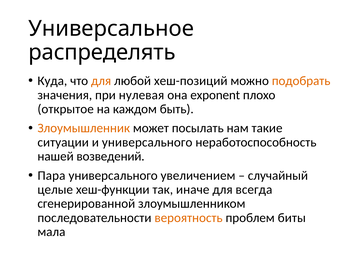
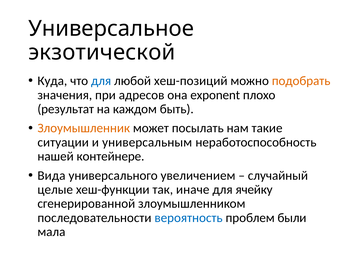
распределять: распределять -> экзотической (102, 52)
для colour: orange -> blue (101, 81)
нулевая: нулевая -> адресов (142, 95)
открытое: открытое -> результат (66, 109)
и универсального: универсального -> универсальным (147, 142)
возведений: возведений -> контейнере (110, 156)
Пара: Пара -> Вида (51, 175)
всегда: всегда -> ячейку (254, 189)
вероятность colour: orange -> blue (189, 218)
биты: биты -> были (292, 218)
